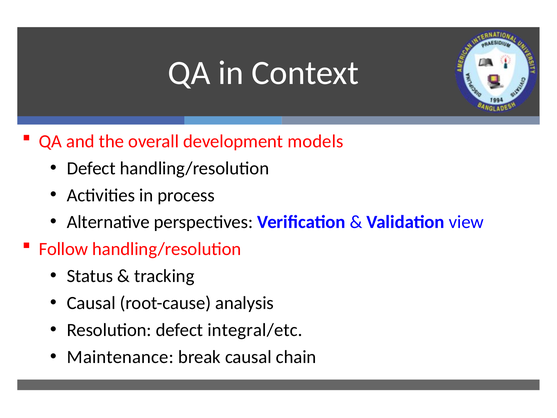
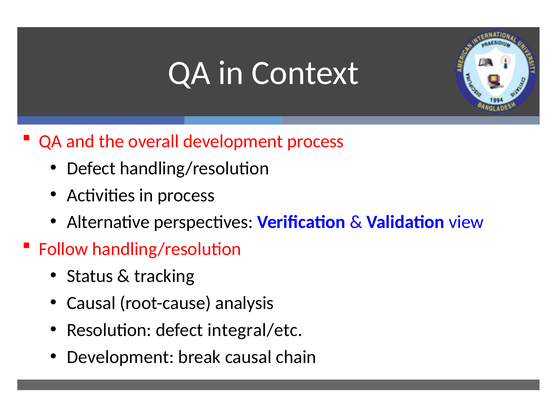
development models: models -> process (316, 141)
Maintenance: Maintenance -> Development (120, 357)
